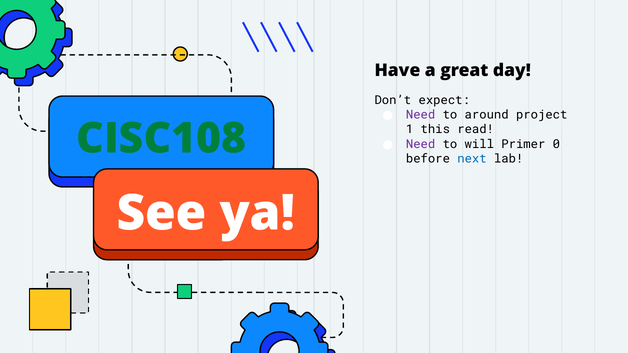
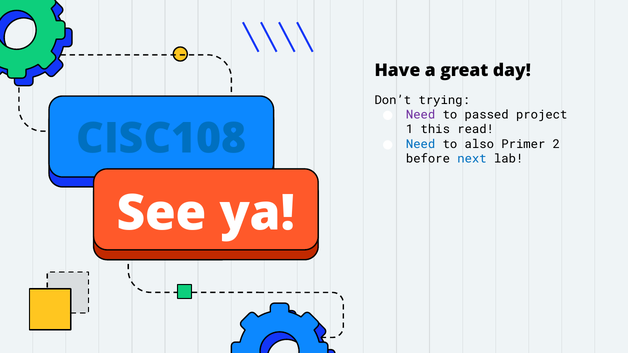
expect: expect -> trying (444, 100)
around: around -> passed (487, 115)
CISC108 colour: green -> blue (161, 139)
Need colour: purple -> blue (421, 144)
will: will -> also (479, 144)
0: 0 -> 2 (556, 144)
